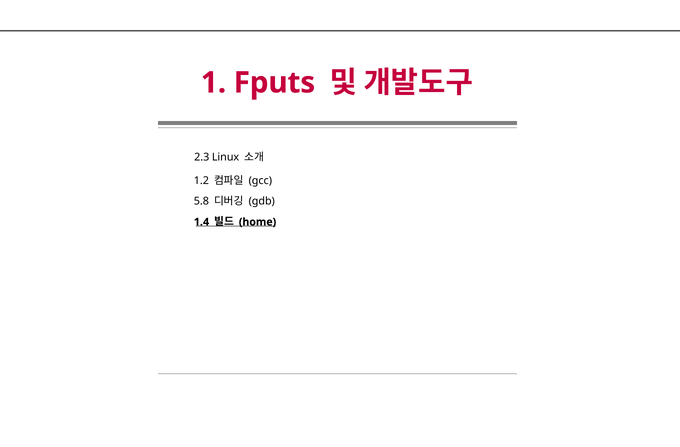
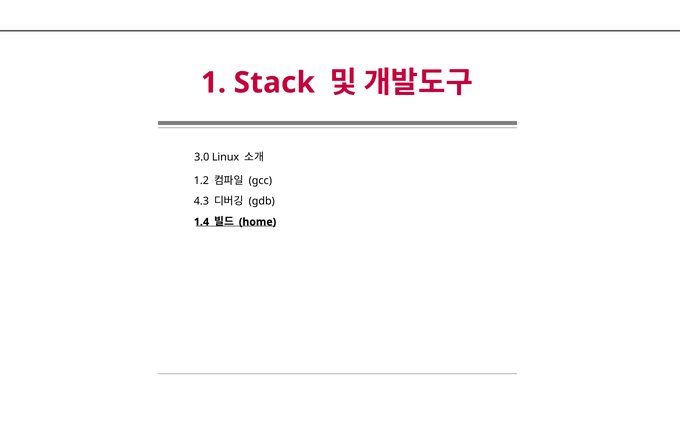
Fputs: Fputs -> Stack (274, 83)
2.3: 2.3 -> 3.0 (202, 157)
5.8: 5.8 -> 4.3 (201, 201)
